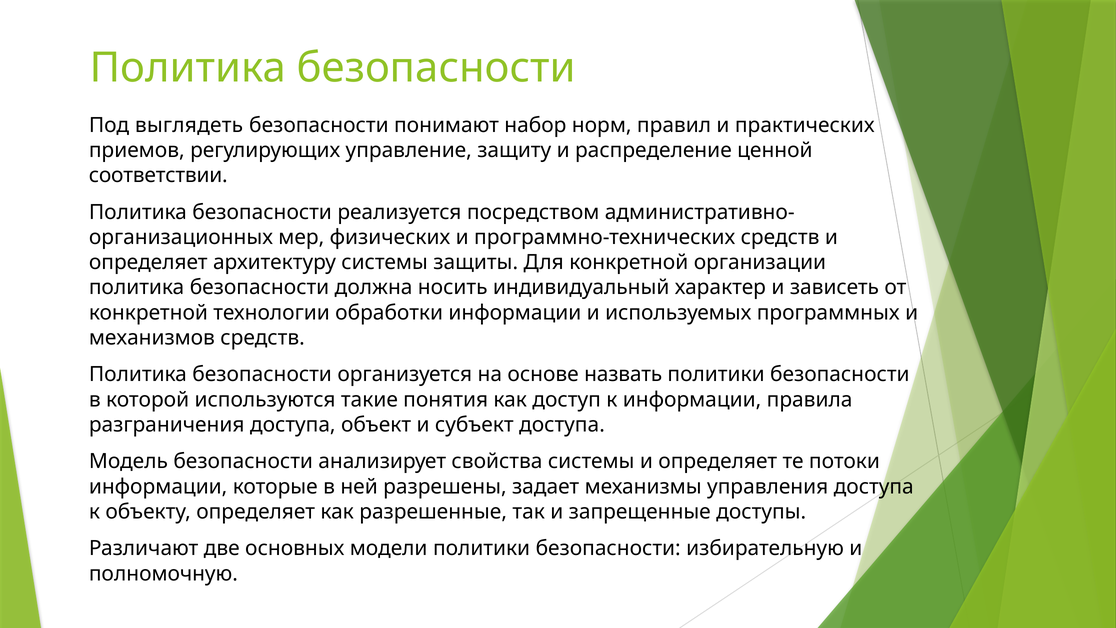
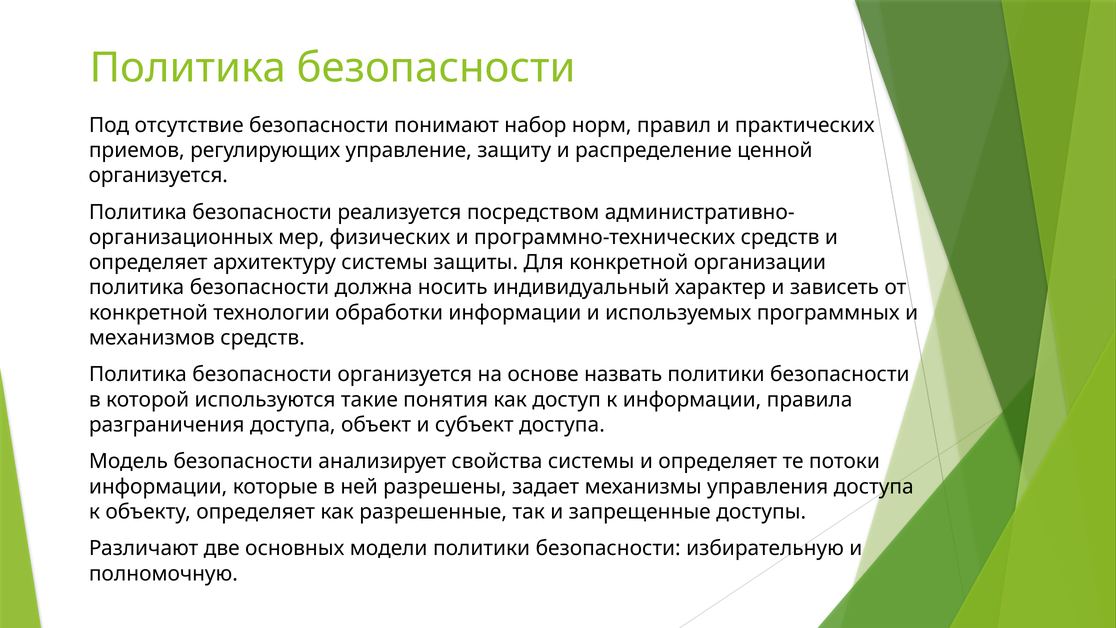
выглядеть: выглядеть -> отсутствие (189, 125)
соответствии: соответствии -> организуется (158, 175)
